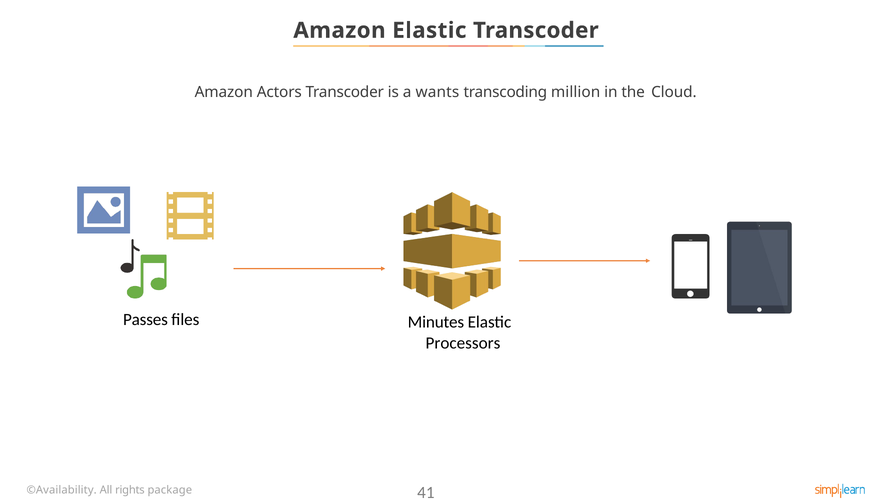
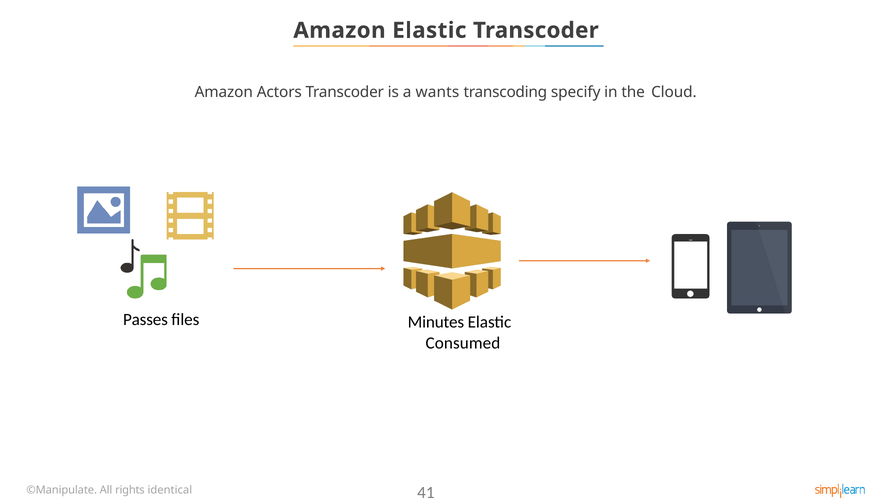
million: million -> specify (576, 92)
Processors: Processors -> Consumed (463, 343)
©Availability: ©Availability -> ©Manipulate (62, 490)
package: package -> identical (170, 490)
